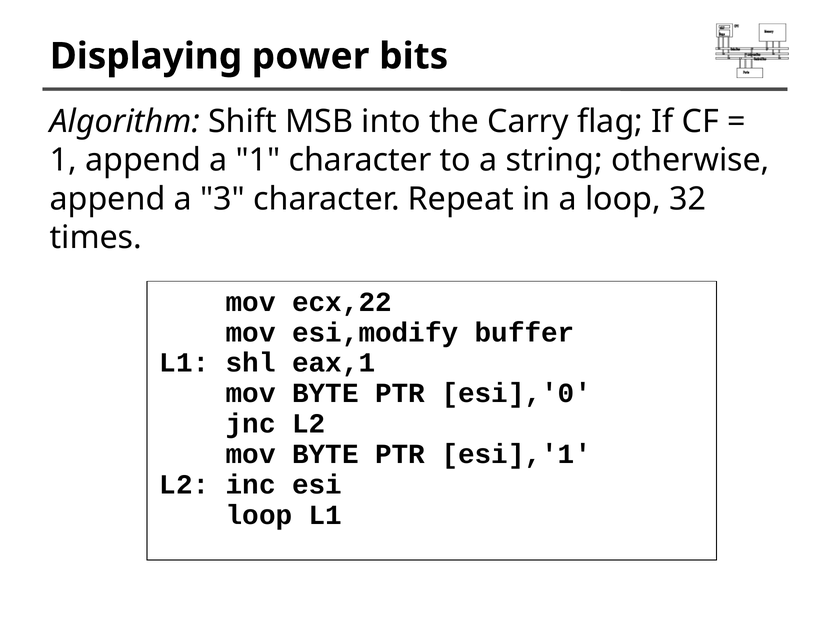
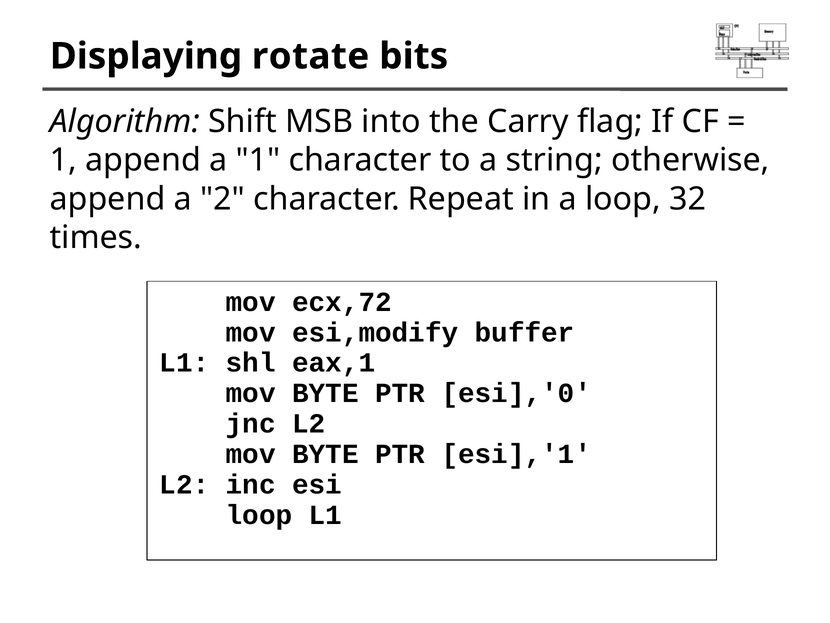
power: power -> rotate (311, 56)
3: 3 -> 2 (223, 199)
ecx,22: ecx,22 -> ecx,72 (342, 302)
